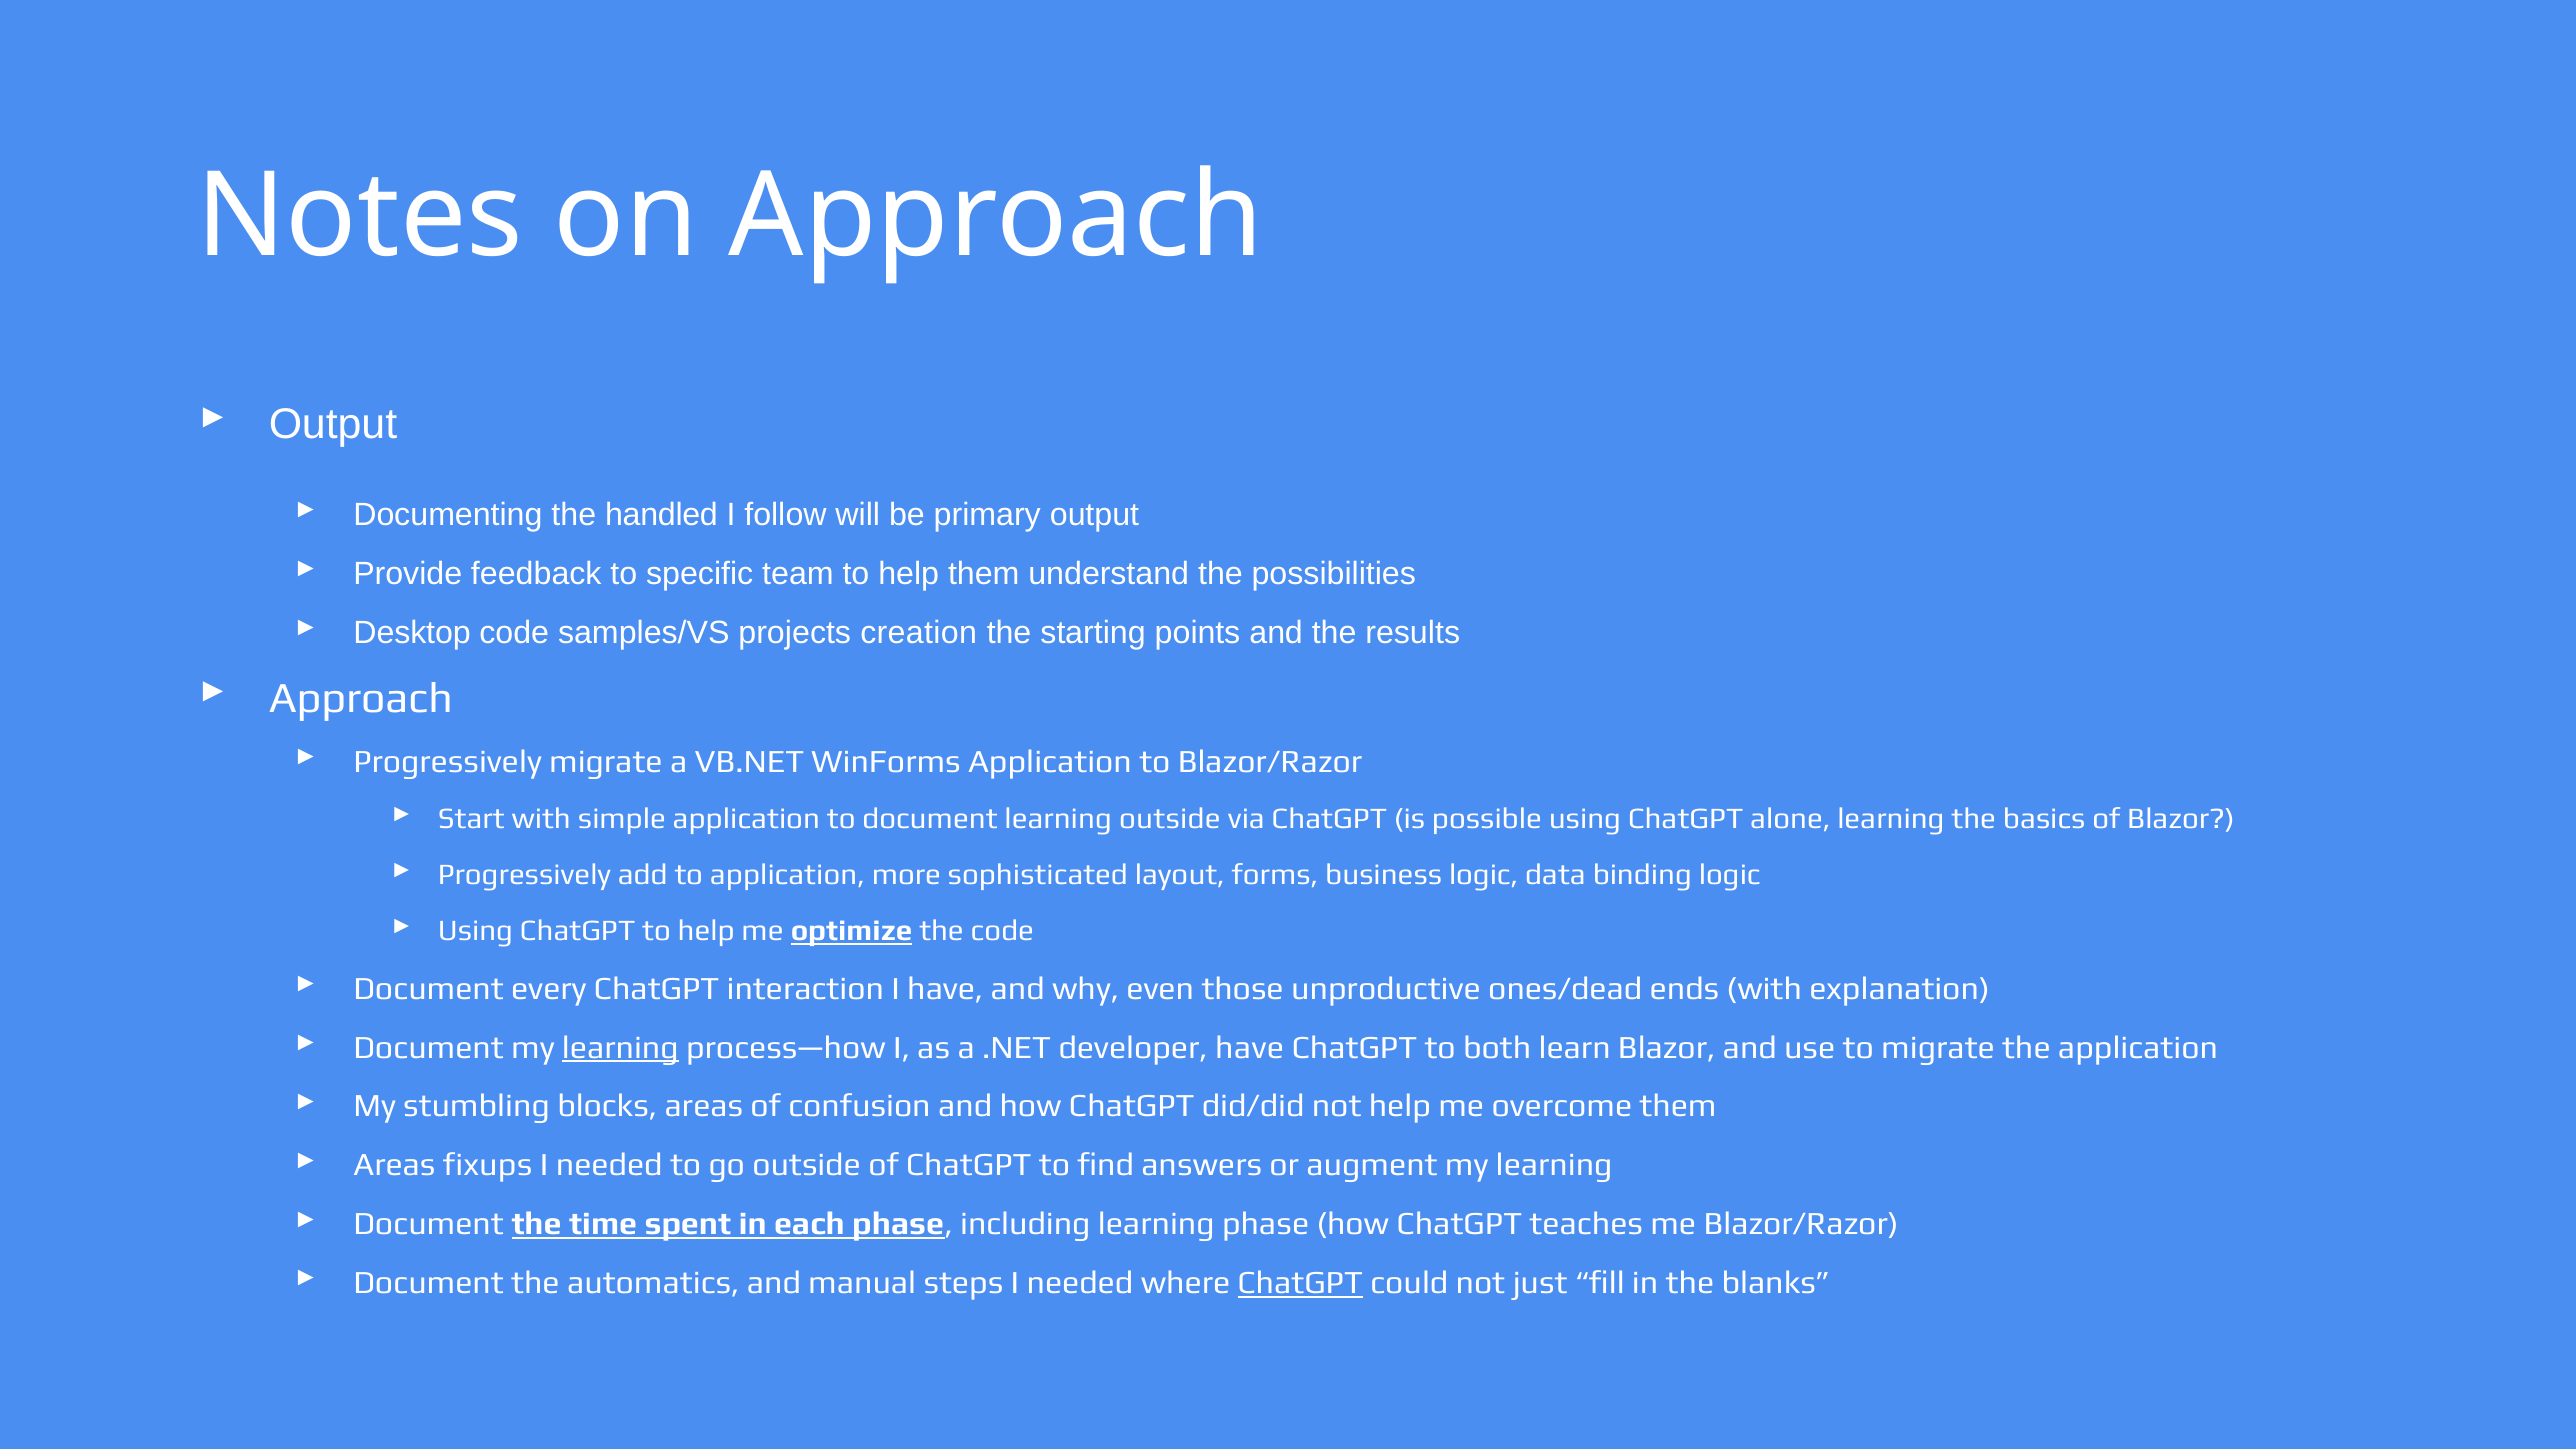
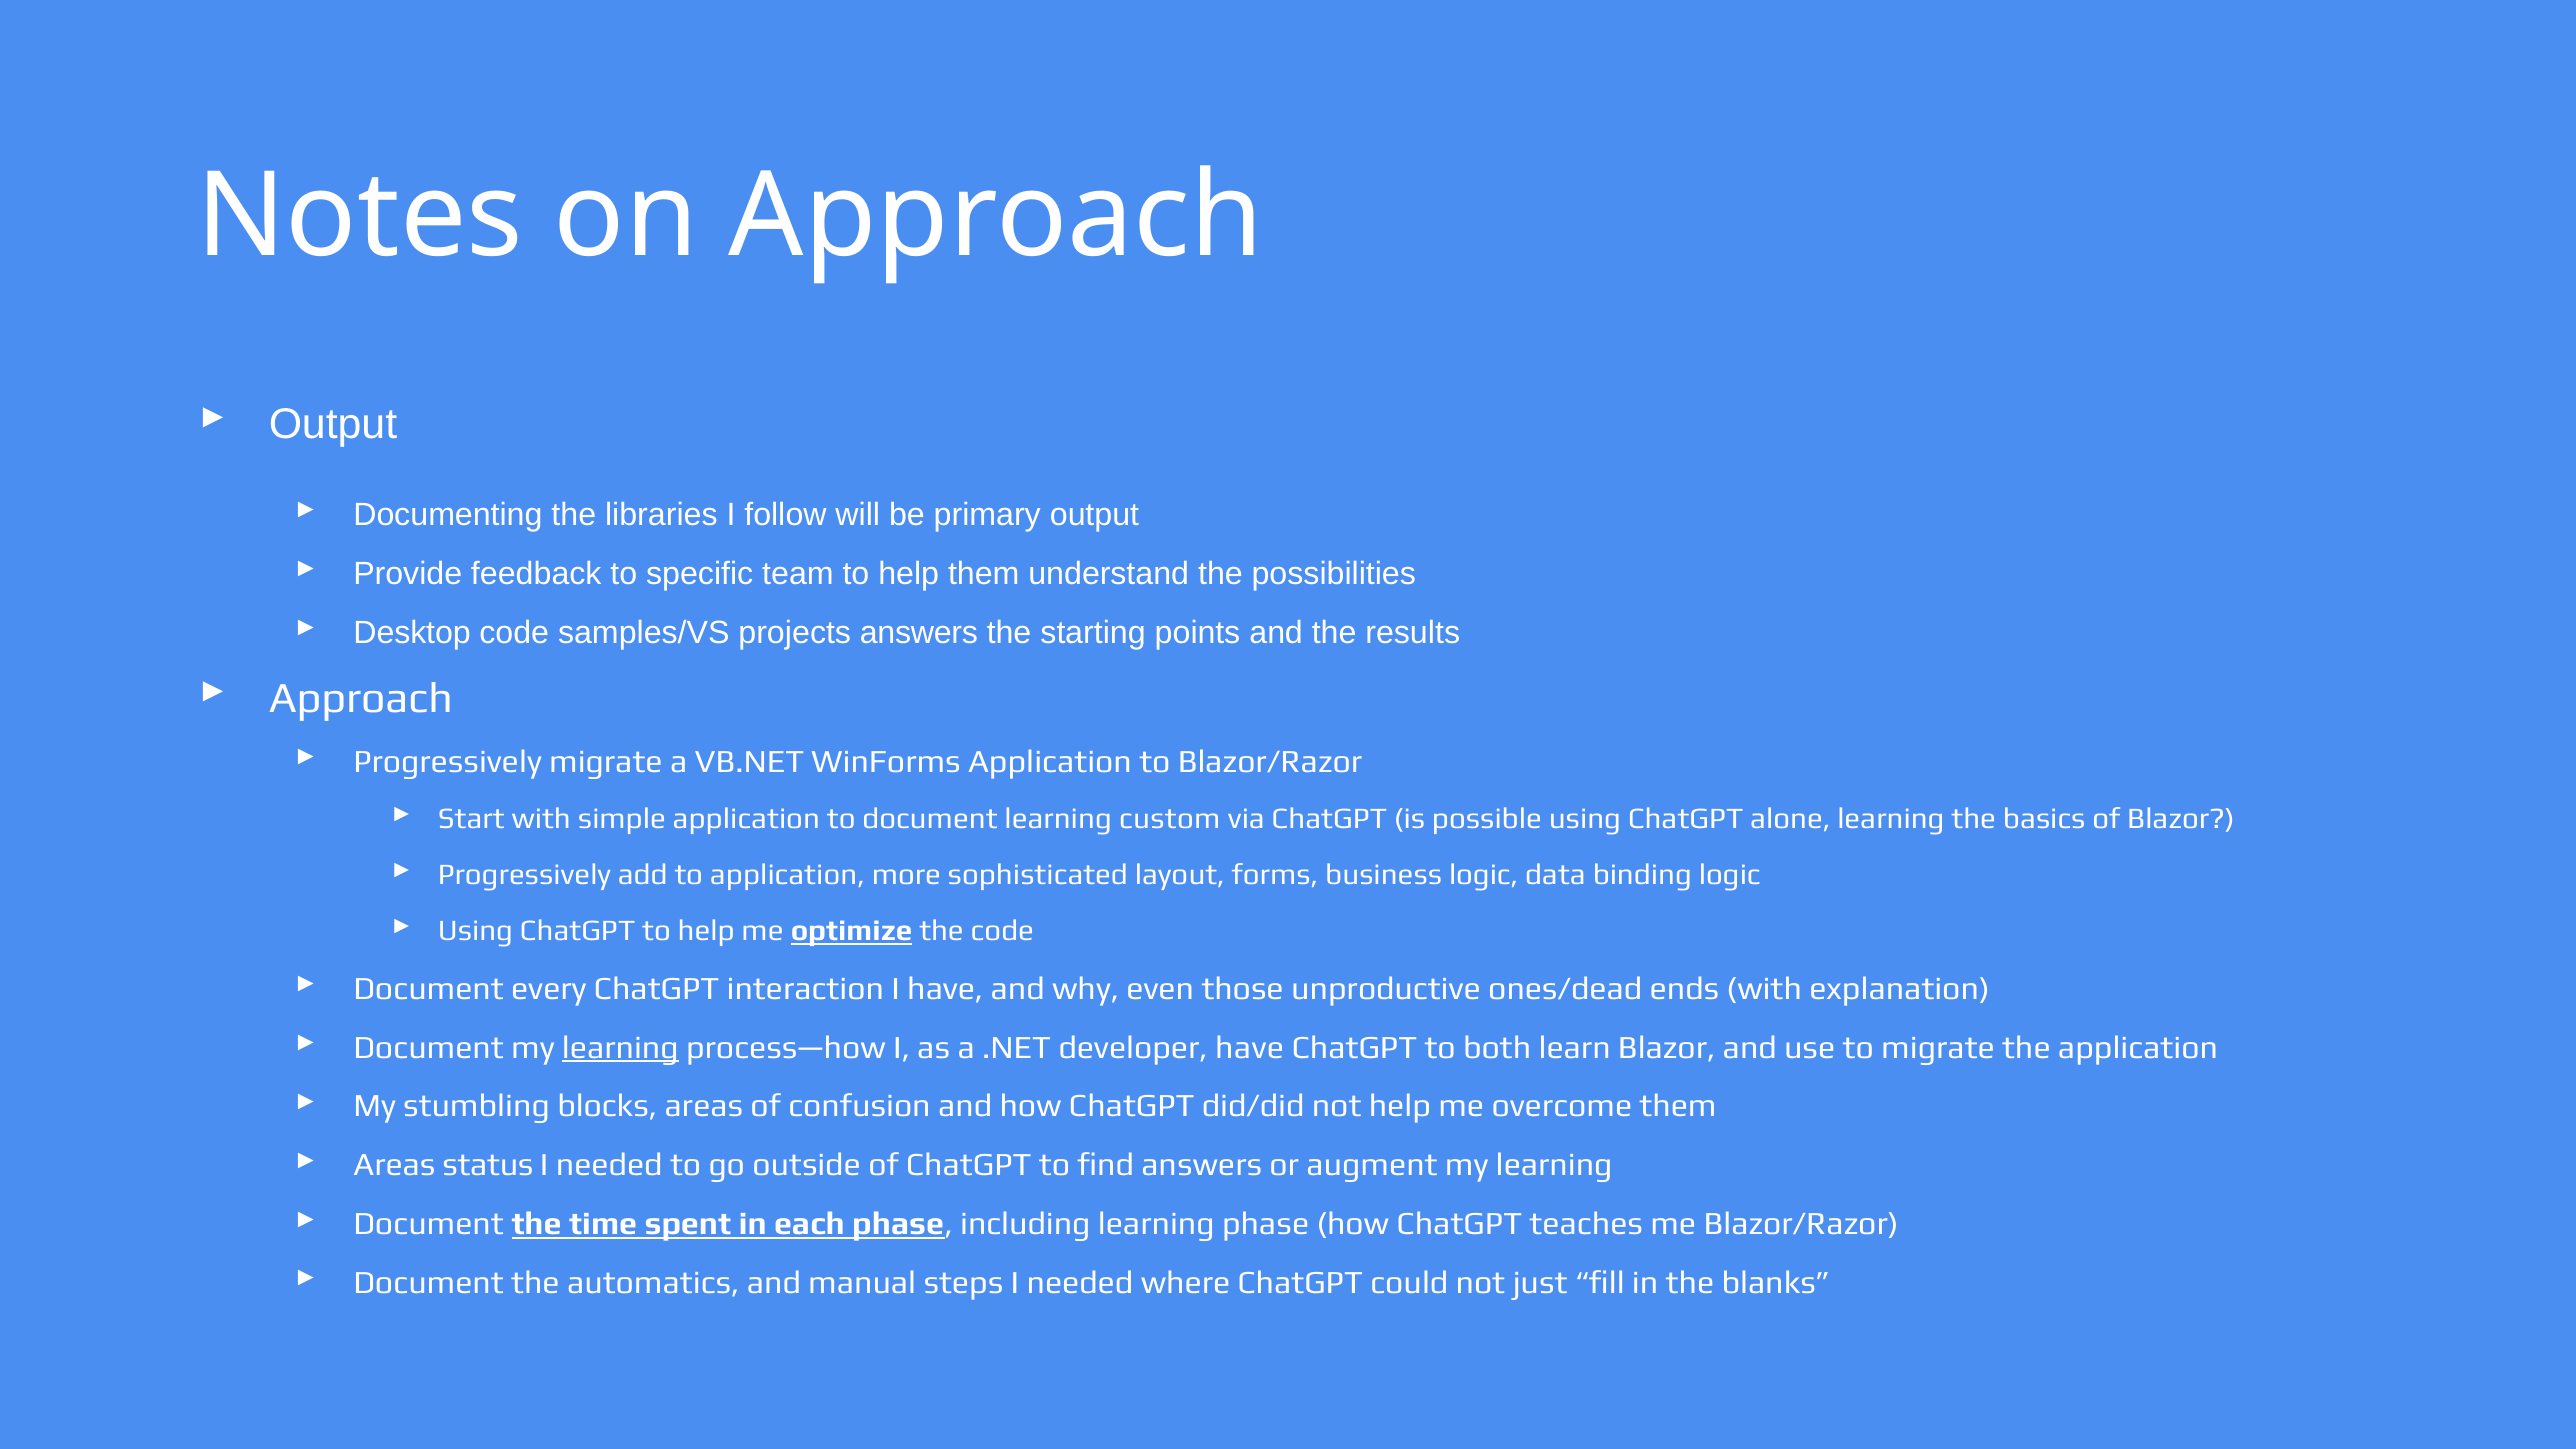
handled: handled -> libraries (661, 515)
projects creation: creation -> answers (919, 632)
learning outside: outside -> custom (1170, 819)
fixups: fixups -> status (488, 1165)
ChatGPT underline: present -> none (1300, 1283)
